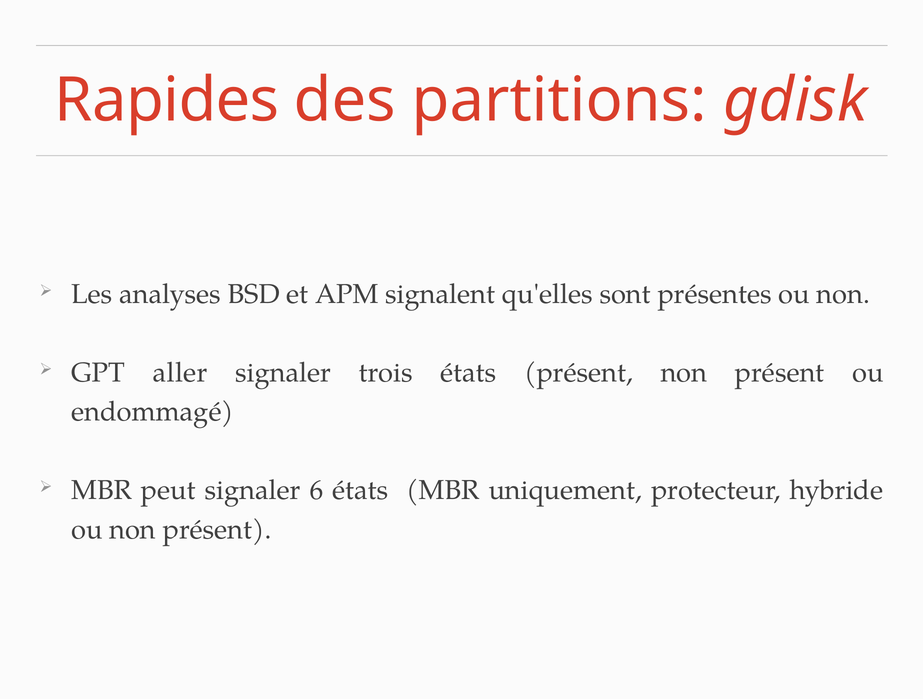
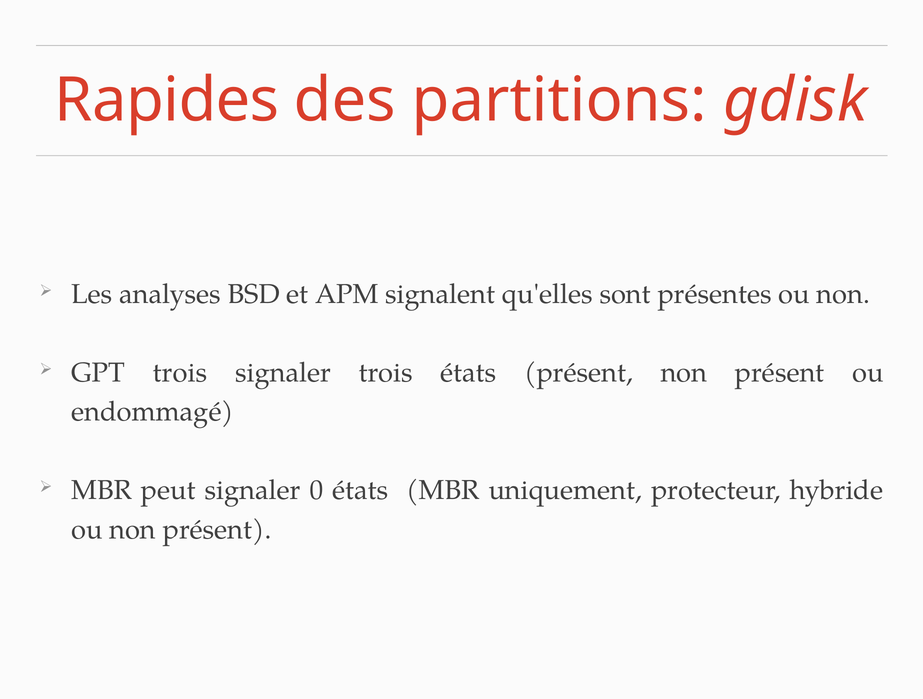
GPT aller: aller -> trois (180, 372)
6: 6 -> 0 (316, 490)
